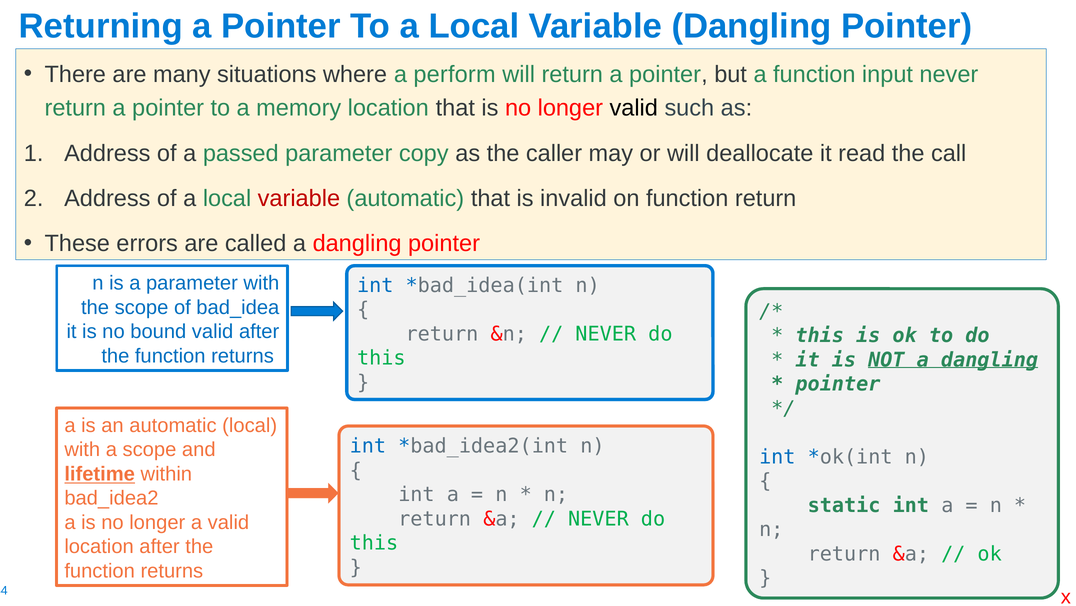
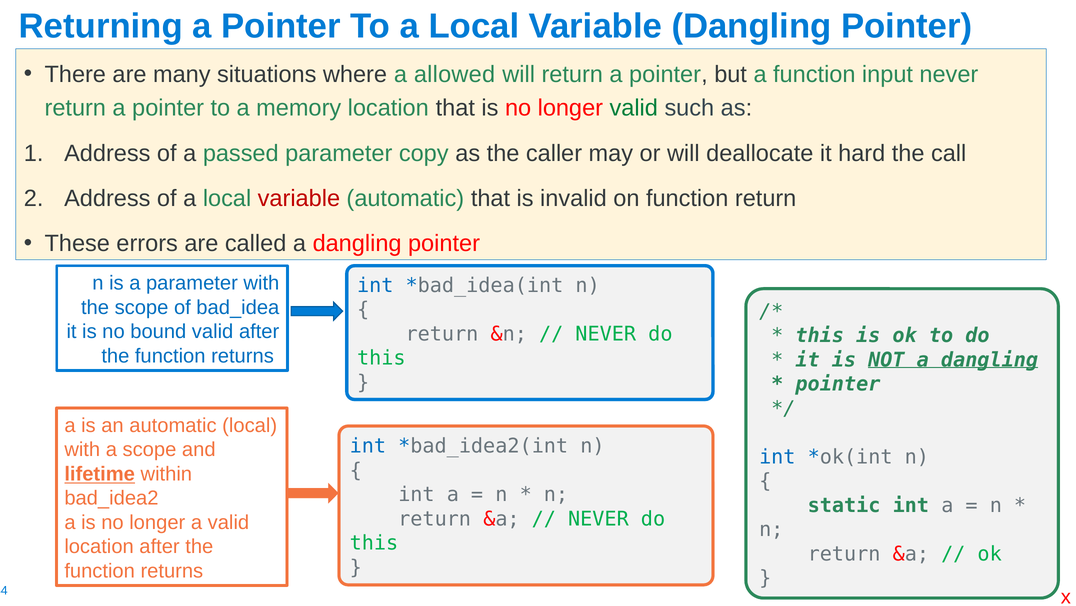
perform: perform -> allowed (455, 74)
valid colour: black -> green (634, 108)
read: read -> hard (862, 153)
